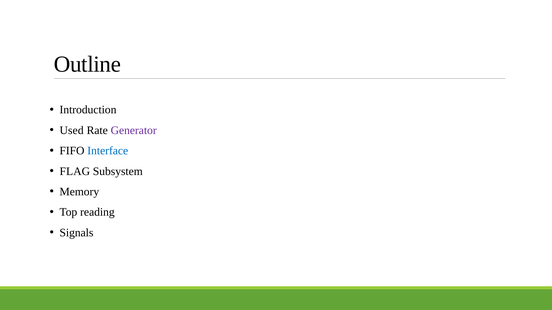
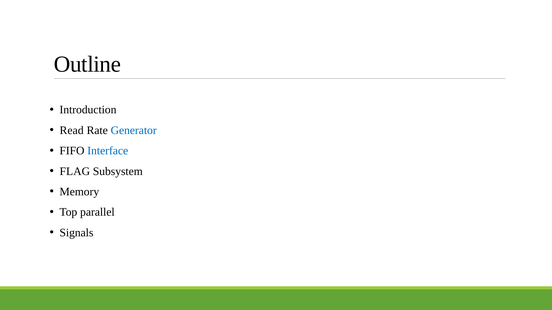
Used: Used -> Read (72, 131)
Generator colour: purple -> blue (134, 131)
reading: reading -> parallel (97, 212)
